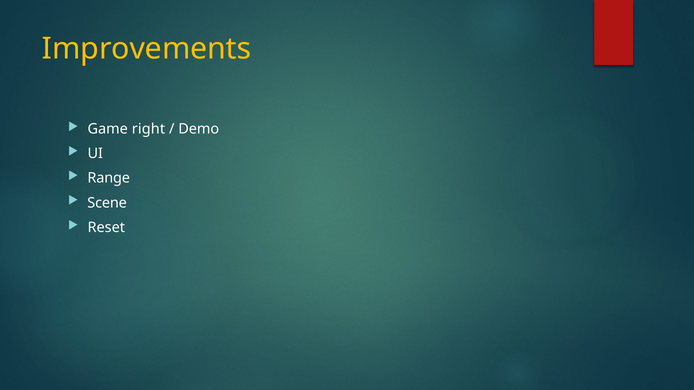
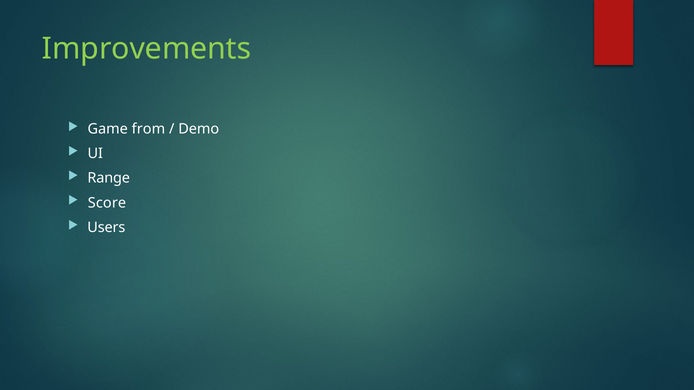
Improvements colour: yellow -> light green (147, 49)
right: right -> from (148, 129)
Scene: Scene -> Score (107, 203)
Reset: Reset -> Users (106, 228)
